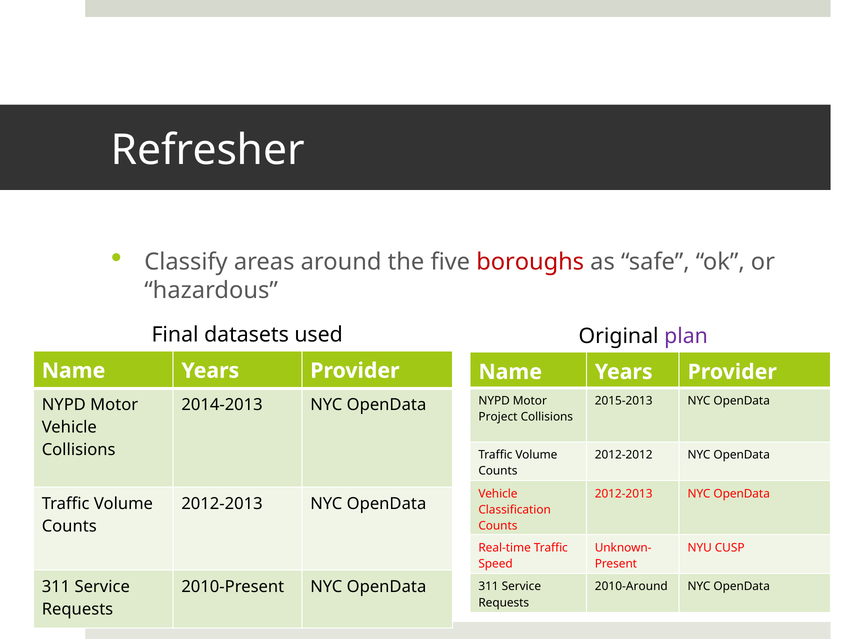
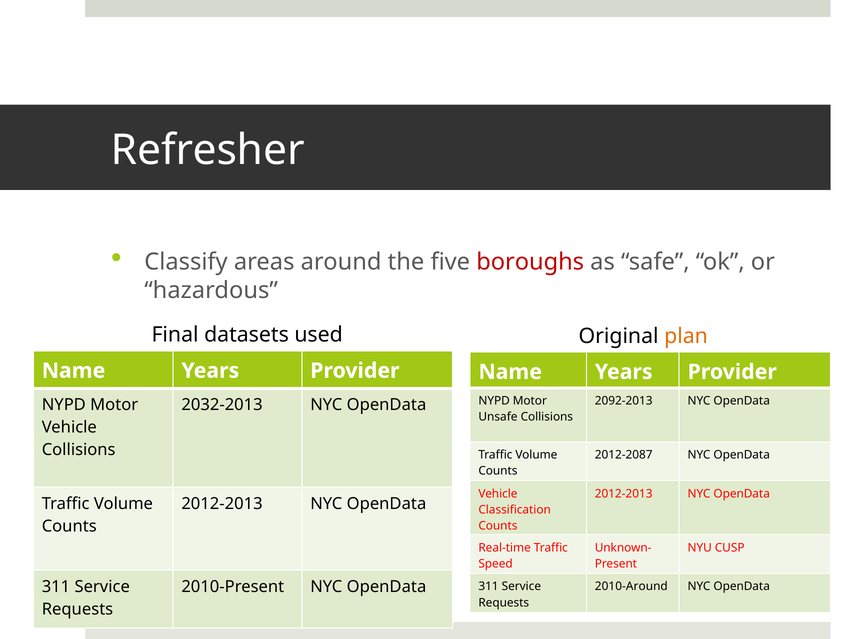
plan colour: purple -> orange (686, 336)
2015-2013: 2015-2013 -> 2092-2013 (624, 401)
2014-2013: 2014-2013 -> 2032-2013 (222, 405)
Project: Project -> Unsafe (498, 417)
2012-2012: 2012-2012 -> 2012-2087 (624, 455)
